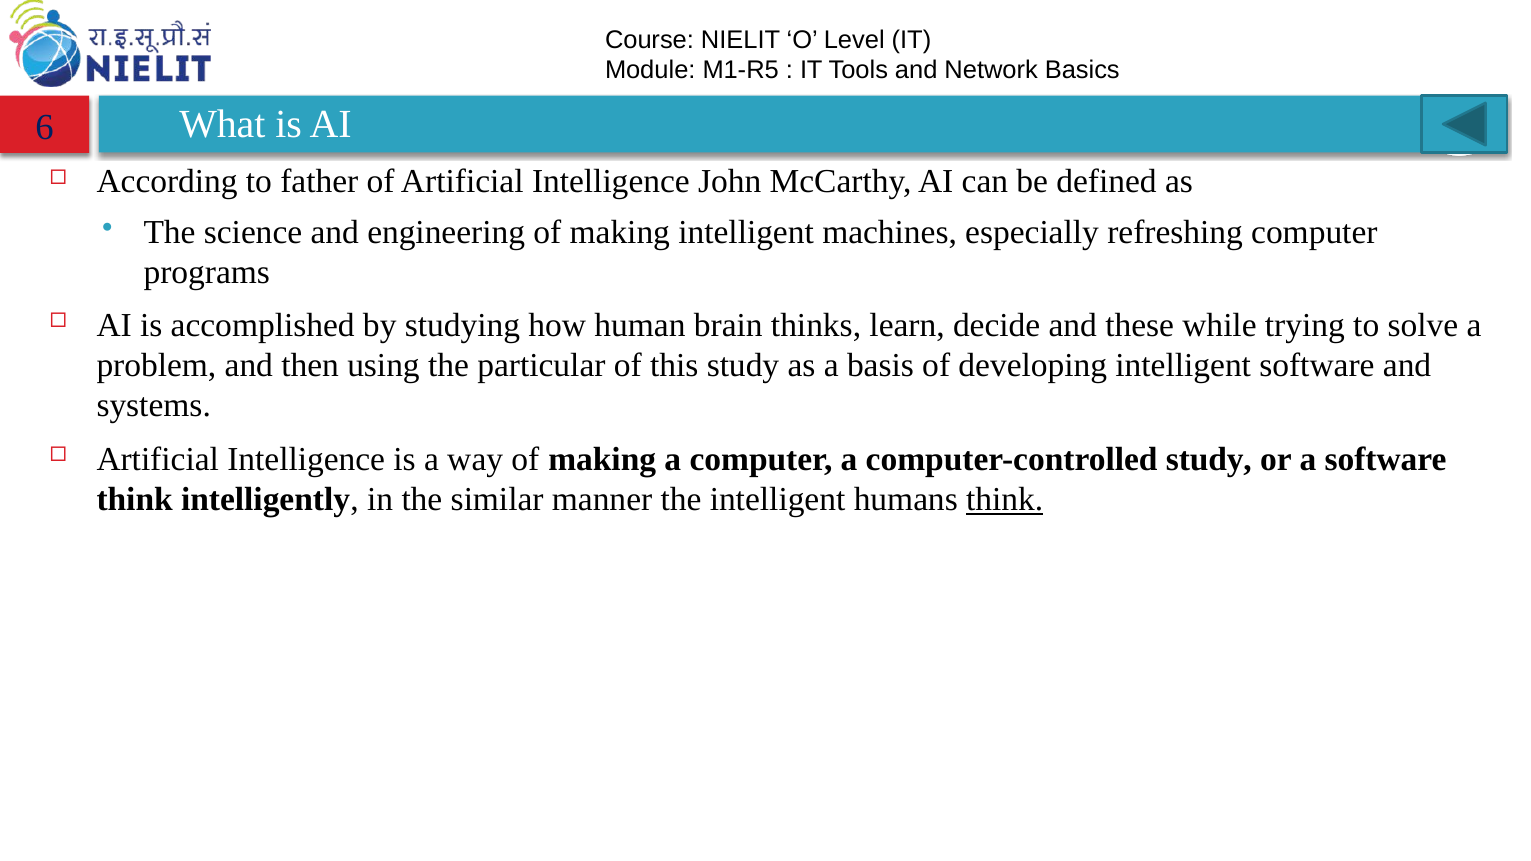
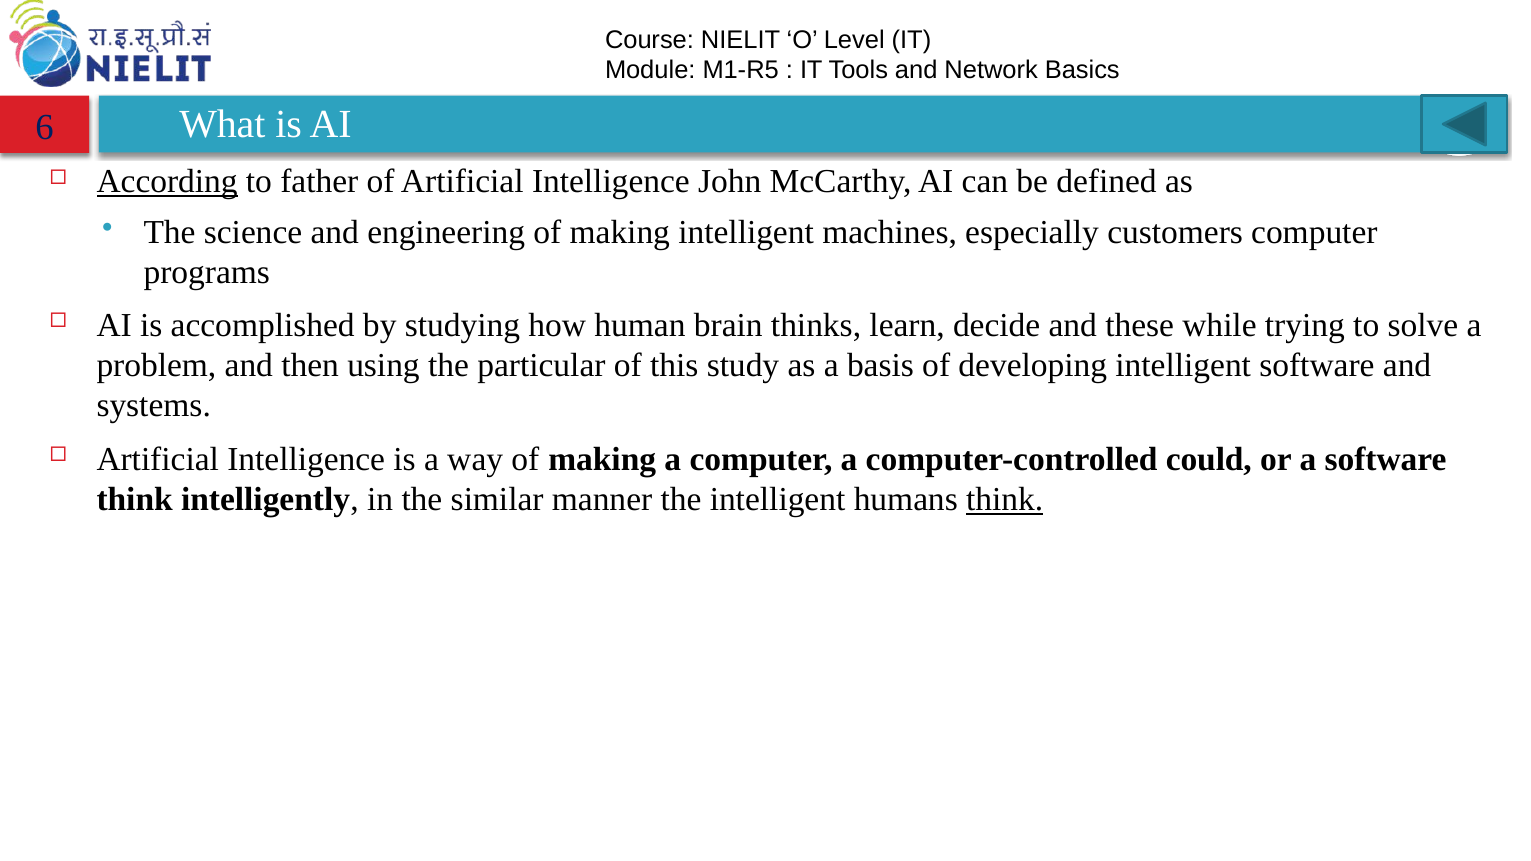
According underline: none -> present (167, 182)
refreshing: refreshing -> customers (1175, 232)
computer-controlled study: study -> could (1209, 459)
